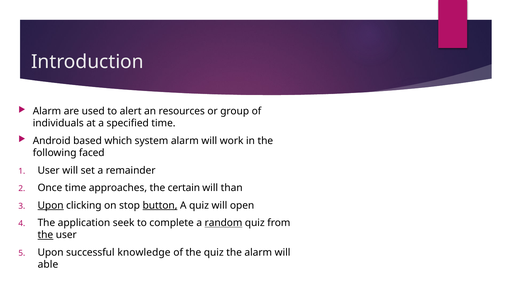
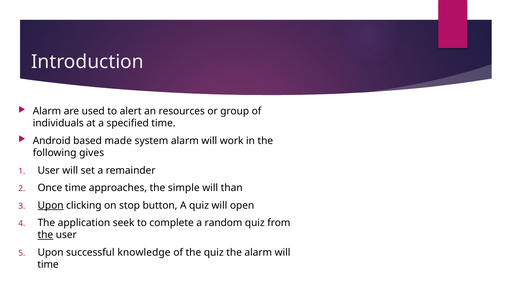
which: which -> made (118, 141)
faced: faced -> gives (92, 153)
certain: certain -> simple (184, 188)
button underline: present -> none (160, 205)
random underline: present -> none (224, 223)
able: able -> time (48, 265)
